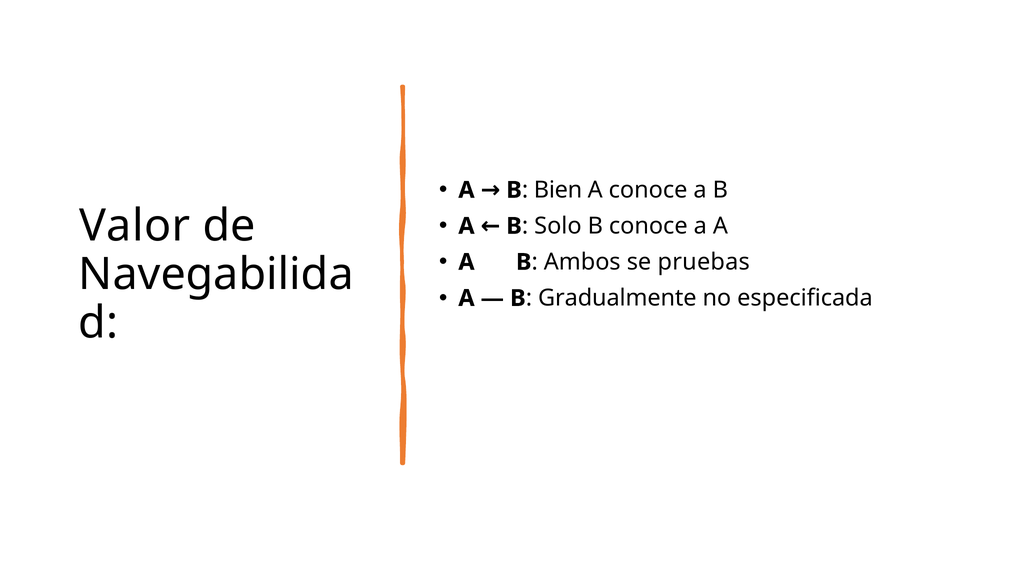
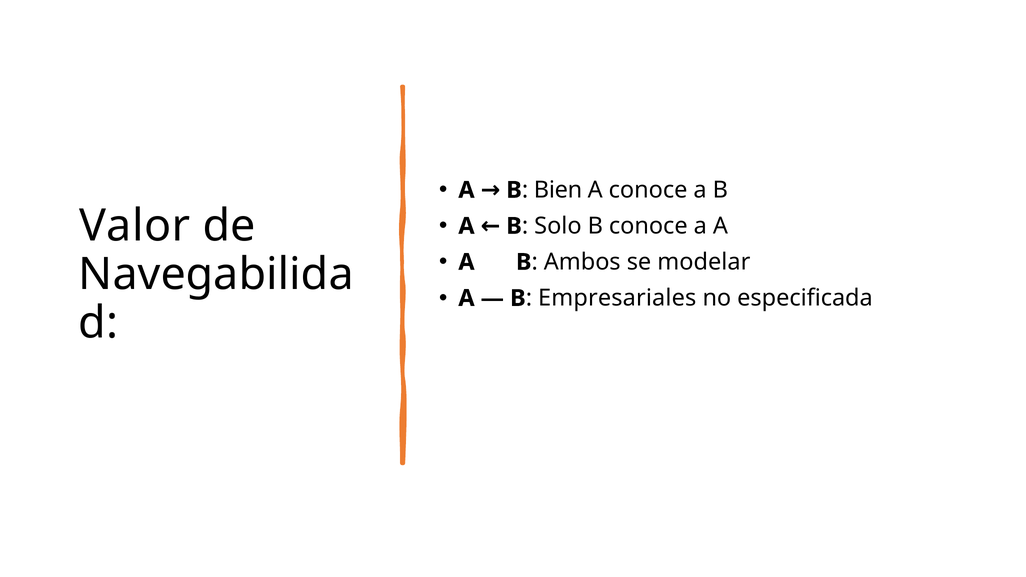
pruebas: pruebas -> modelar (704, 262)
Gradualmente: Gradualmente -> Empresariales (617, 298)
